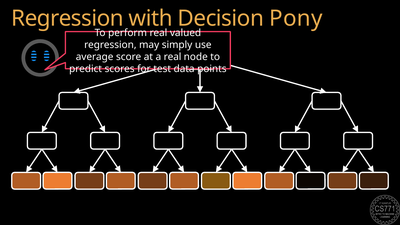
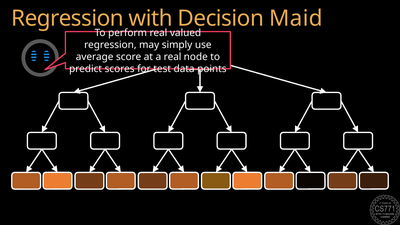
Pony: Pony -> Maid (296, 18)
